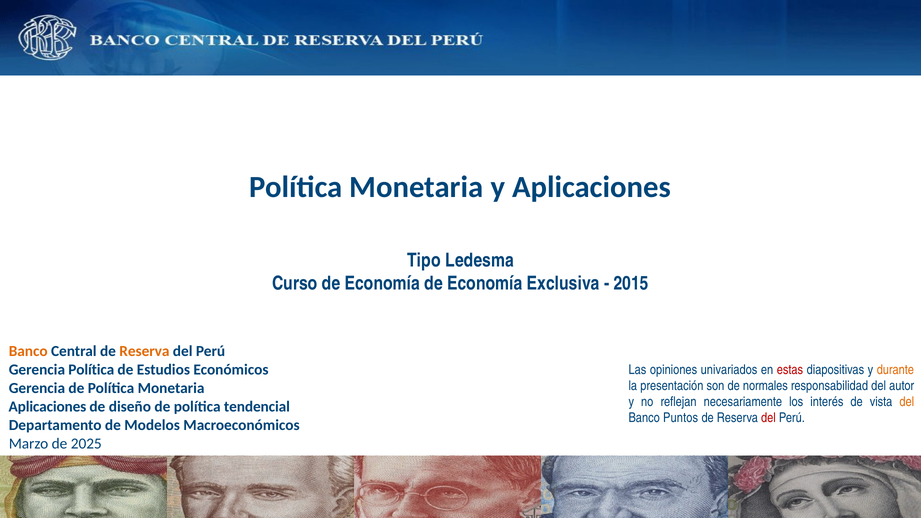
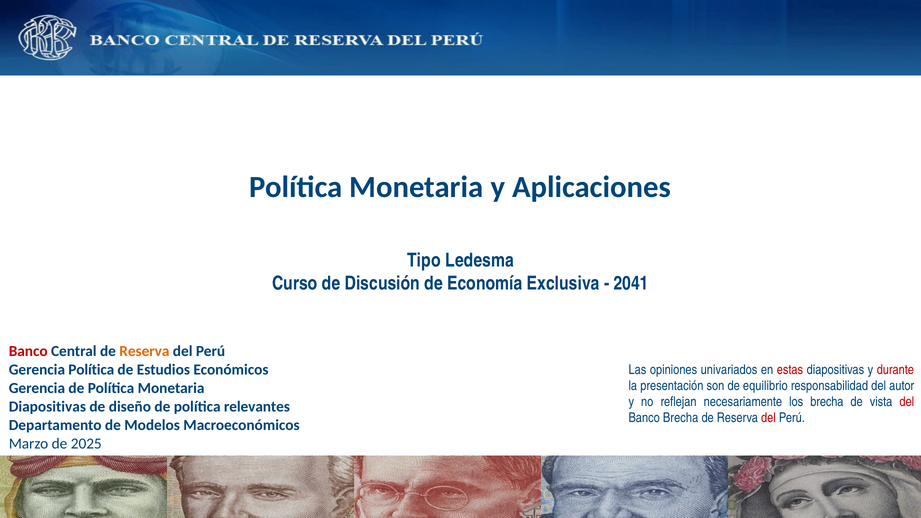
Curso de Economía: Economía -> Discusión (382, 284)
2015: 2015 -> 2041 (631, 284)
Banco colour: orange -> red (28, 351)
durante colour: orange -> red (895, 370)
normales: normales -> equilibrio (765, 386)
los interés: interés -> brecha (827, 402)
del colour: orange -> red (907, 402)
Aplicaciones: Aplicaciones -> Diapositivas (47, 407)
tendencial: tendencial -> relevantes (257, 407)
Banco Puntos: Puntos -> Brecha (681, 418)
